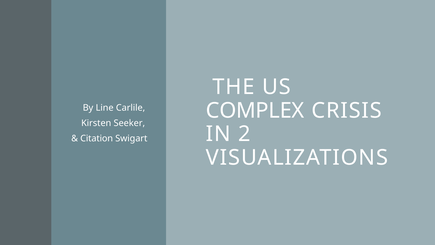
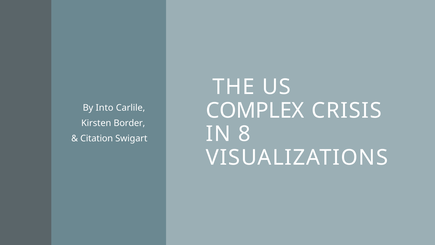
Line: Line -> Into (105, 108)
Seeker: Seeker -> Border (129, 123)
2: 2 -> 8 (244, 134)
